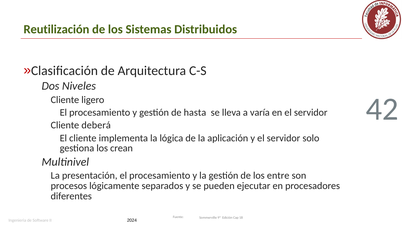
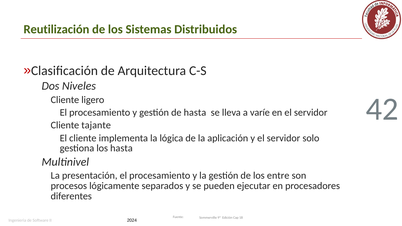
varía: varía -> varíe (260, 113)
deberá: deberá -> tajante (96, 125)
los crean: crean -> hasta (121, 148)
